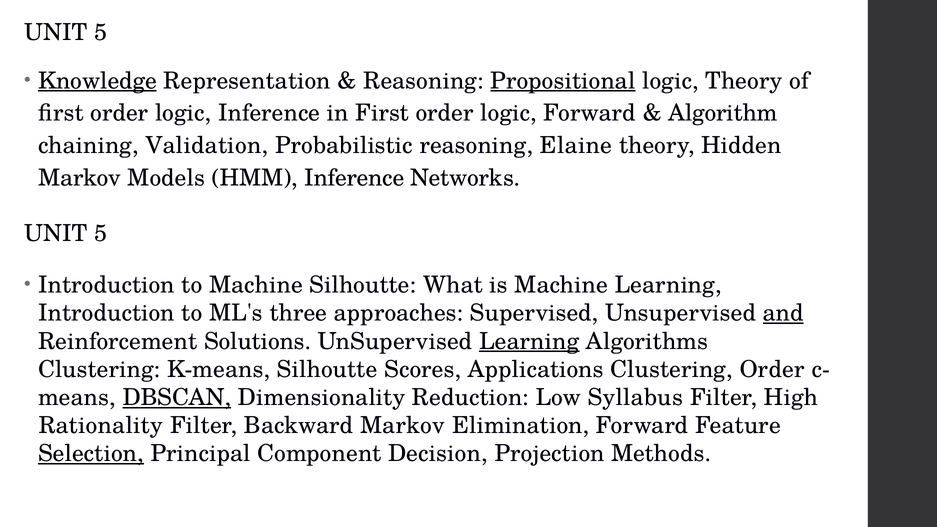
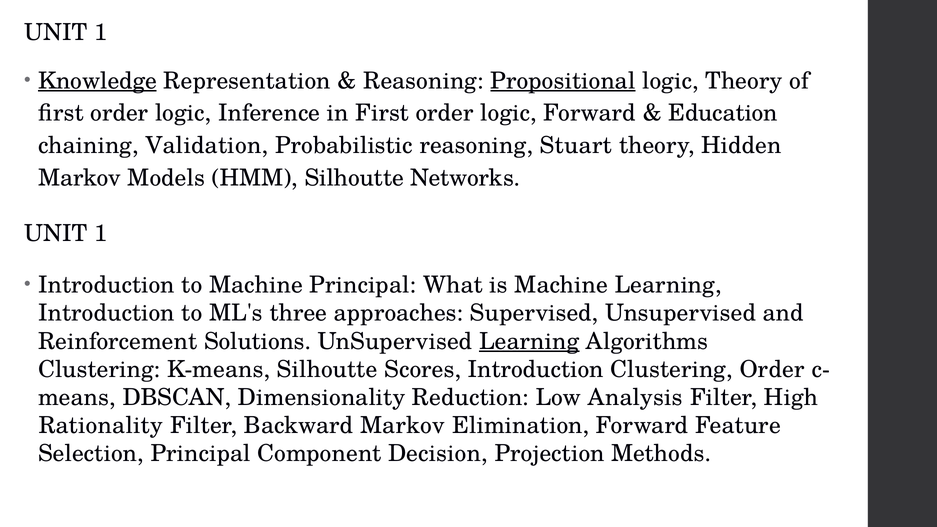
5: 5 -> 1 (101, 32)
Algorithm: Algorithm -> Education (723, 113)
Elaine: Elaine -> Stuart (576, 146)
HMM Inference: Inference -> Silhoutte (354, 178)
5: 5 -> 1 (101, 234)
Machine Silhoutte: Silhoutte -> Principal (363, 285)
and underline: present -> none (783, 313)
Scores Applications: Applications -> Introduction (536, 369)
DBSCAN underline: present -> none (177, 398)
Syllabus: Syllabus -> Analysis (635, 398)
Selection underline: present -> none (91, 454)
